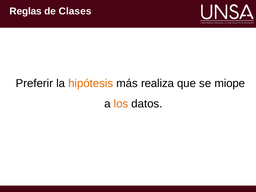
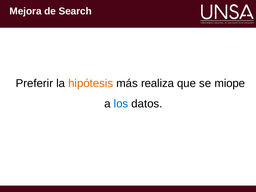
Reglas: Reglas -> Mejora (26, 11)
Clases: Clases -> Search (75, 11)
los colour: orange -> blue (121, 104)
